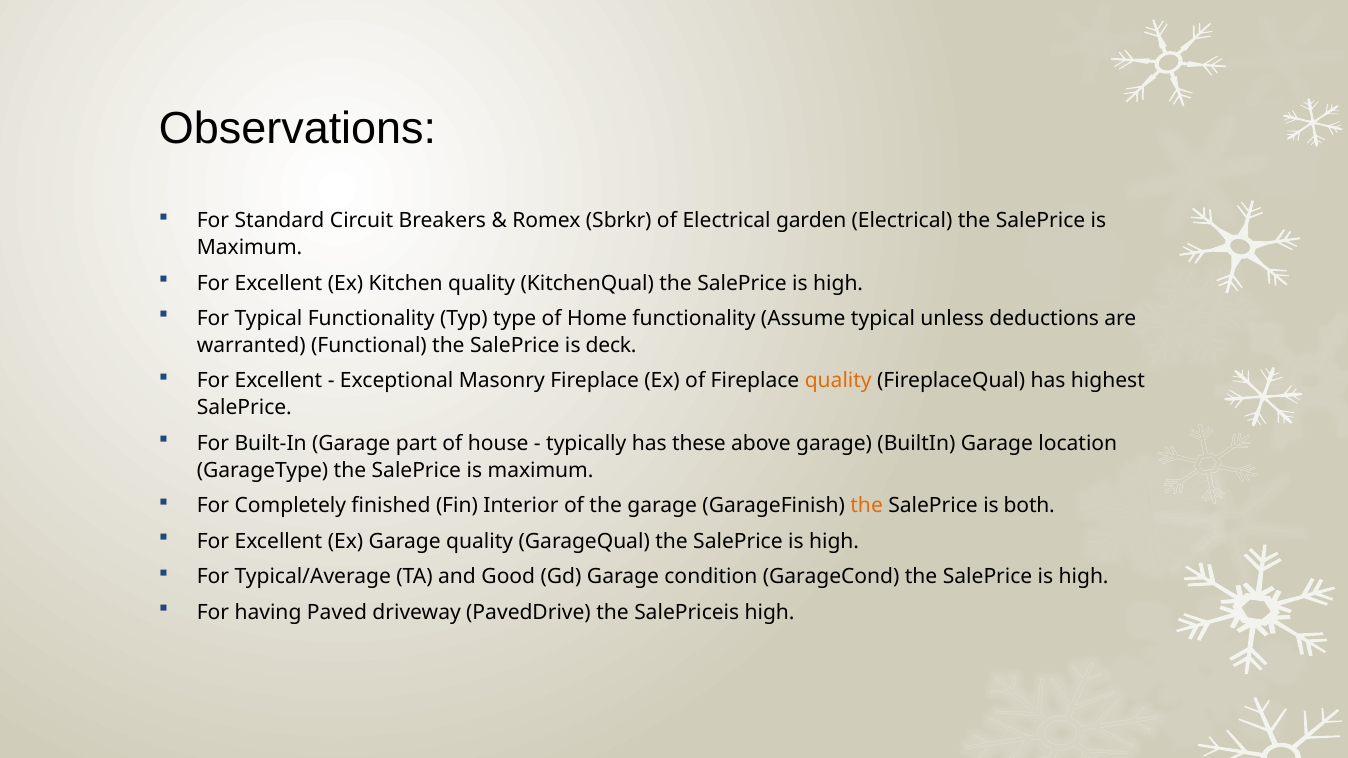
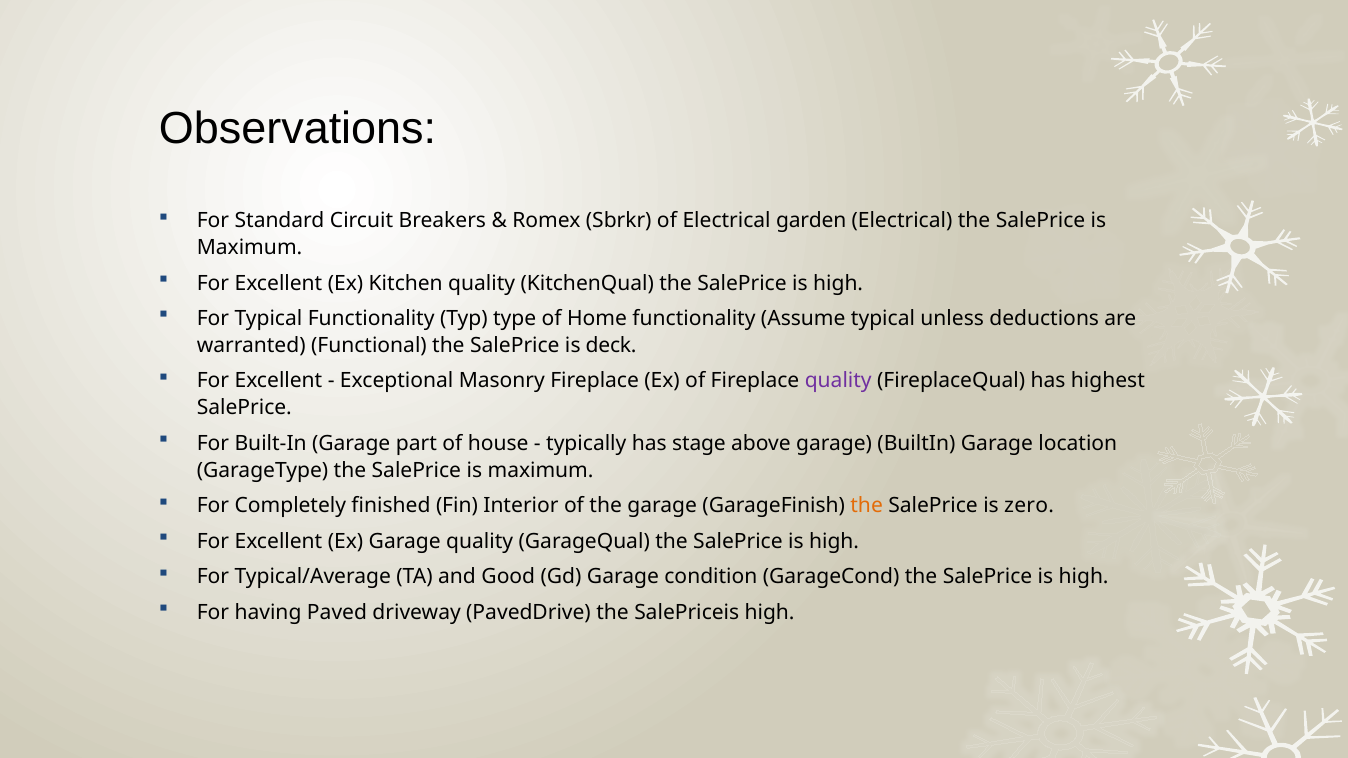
quality colour: orange -> purple (838, 381)
these: these -> stage (699, 444)
both: both -> zero (1029, 506)
